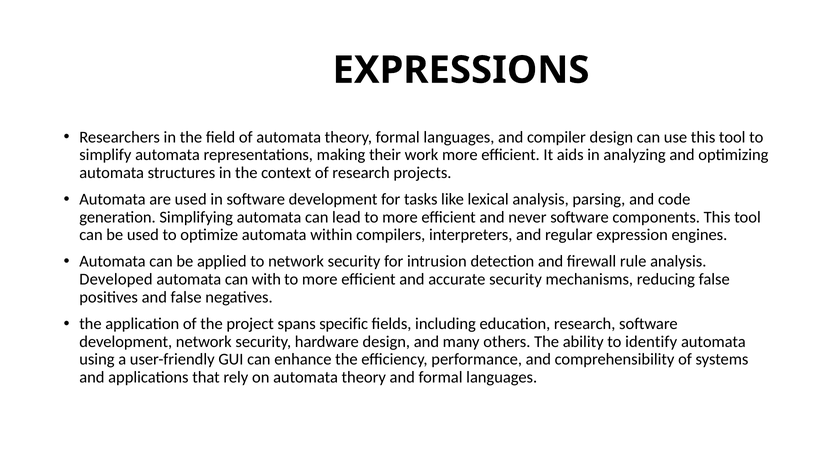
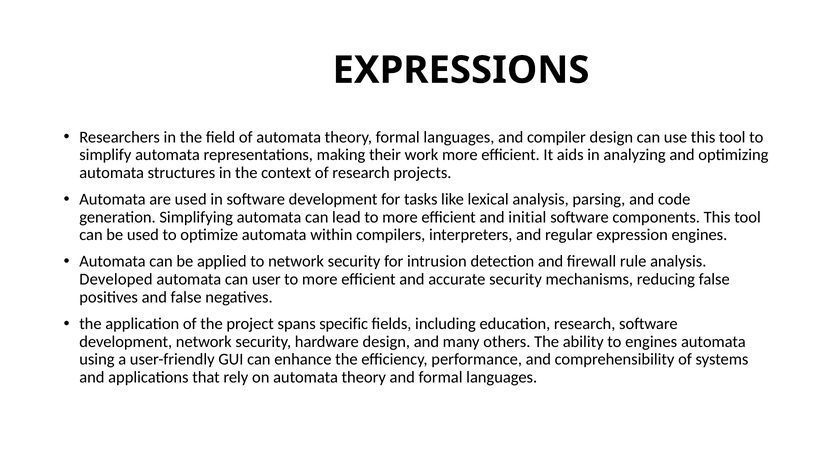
never: never -> initial (527, 217)
with: with -> user (266, 279)
to identify: identify -> engines (651, 341)
